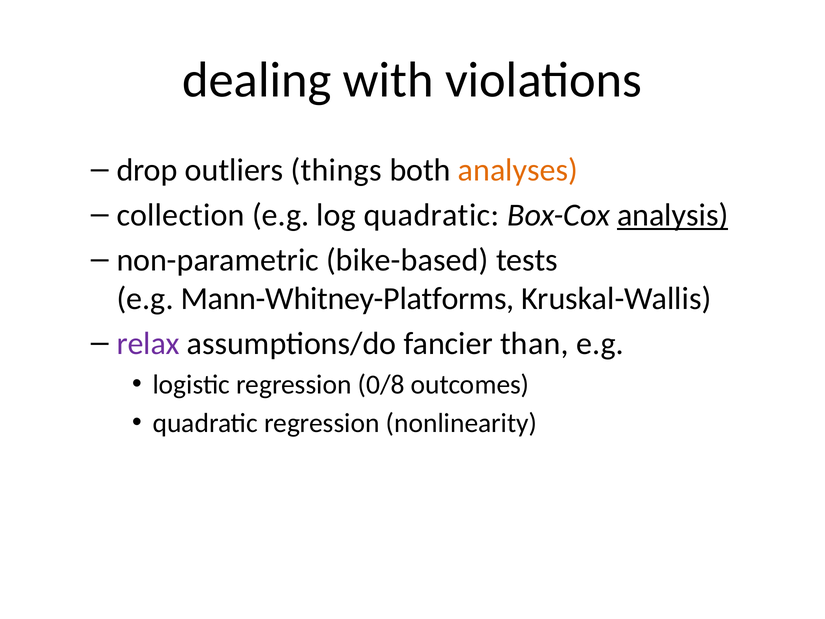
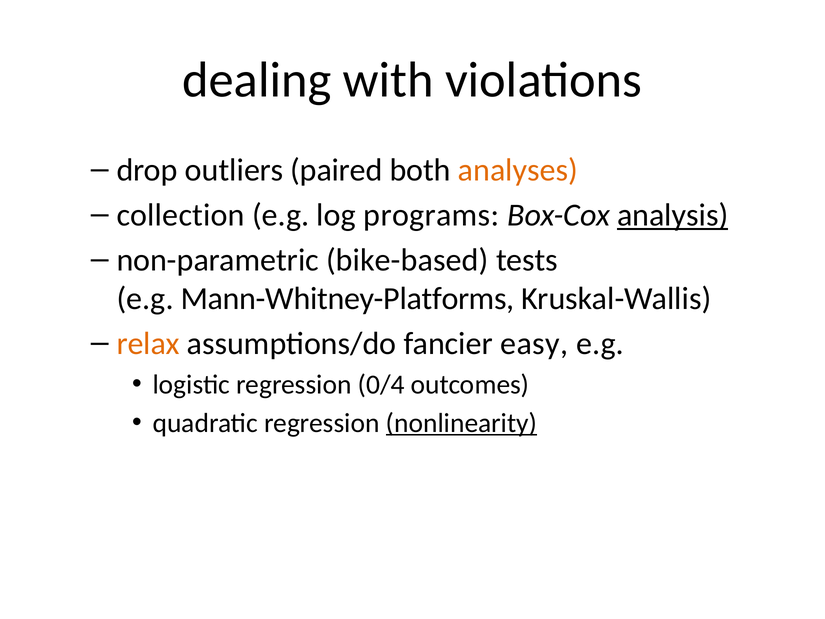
things: things -> paired (336, 170)
log quadratic: quadratic -> programs (431, 215)
relax colour: purple -> orange (148, 343)
than: than -> easy (534, 343)
0/8: 0/8 -> 0/4 (381, 384)
nonlinearity underline: none -> present (462, 423)
